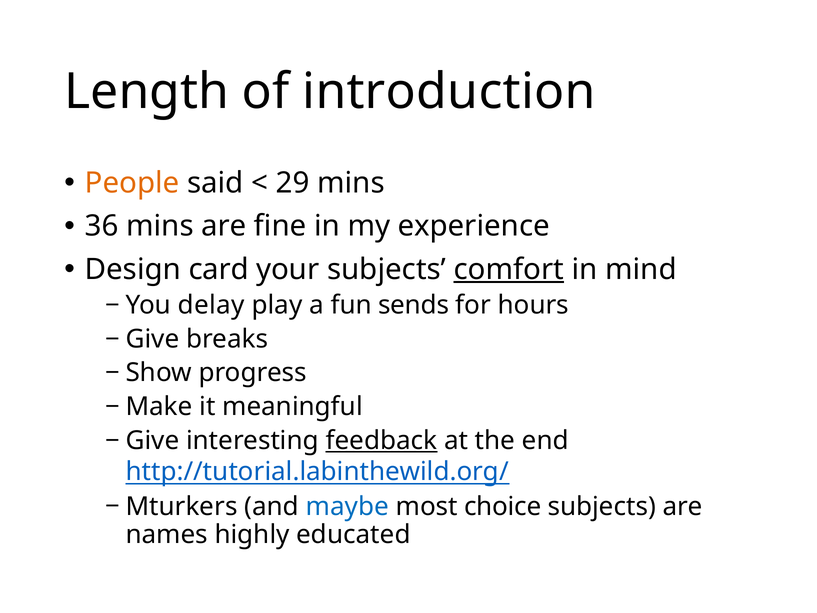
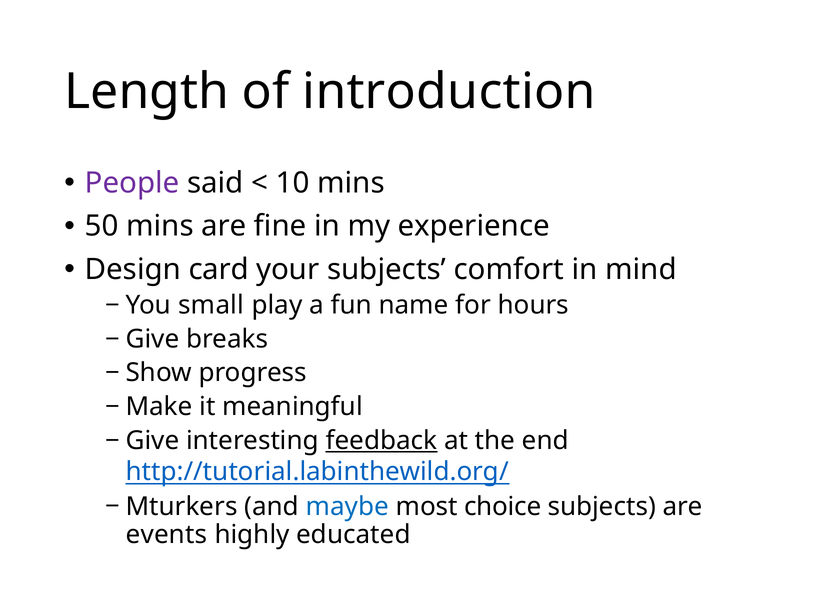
People colour: orange -> purple (132, 183)
29: 29 -> 10 (293, 183)
36: 36 -> 50 (102, 226)
comfort underline: present -> none (509, 269)
delay: delay -> small (211, 305)
sends: sends -> name (414, 305)
names: names -> events (167, 534)
